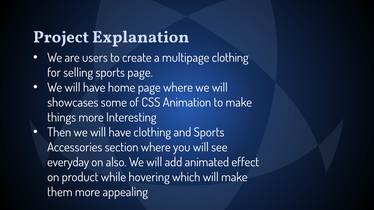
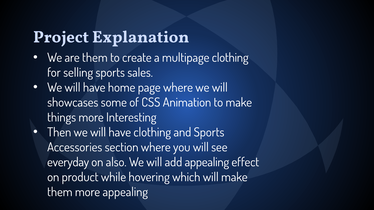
are users: users -> them (95, 58)
sports page: page -> sales (140, 73)
add animated: animated -> appealing (207, 162)
